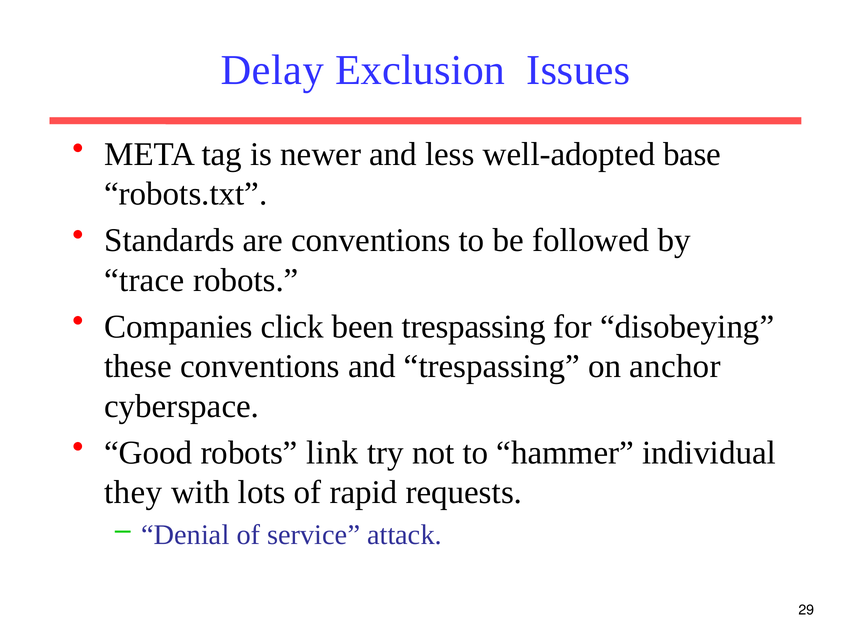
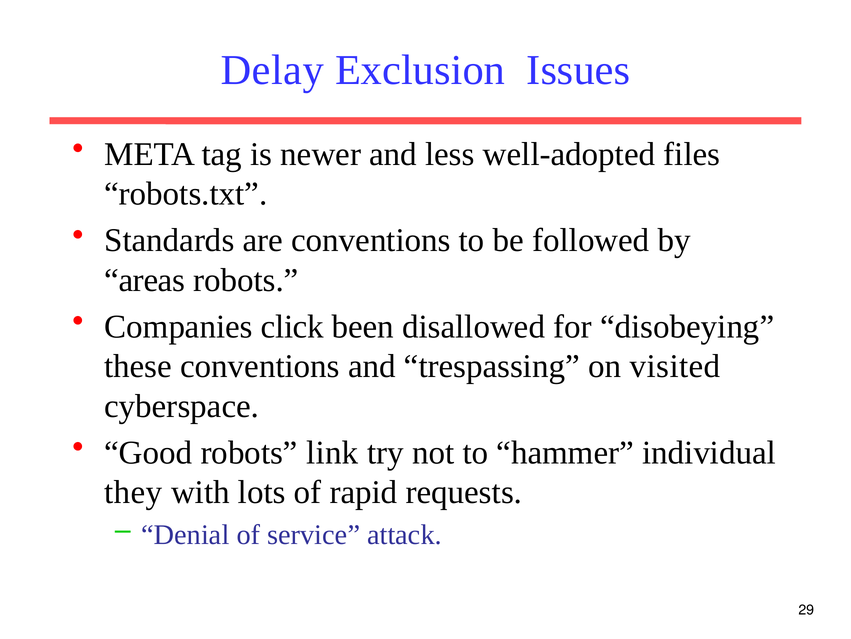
base: base -> files (692, 154)
trace: trace -> areas (145, 280)
been trespassing: trespassing -> disallowed (474, 326)
anchor: anchor -> visited (675, 366)
